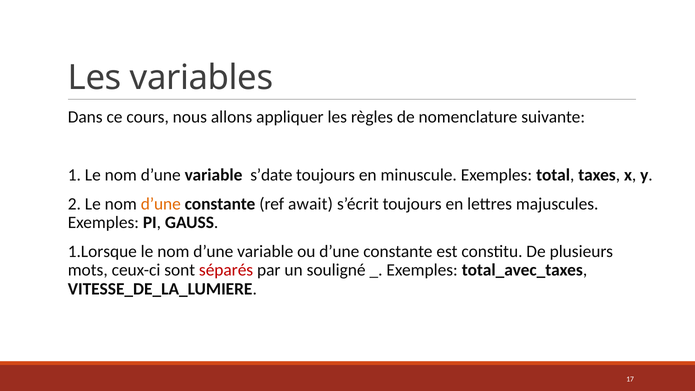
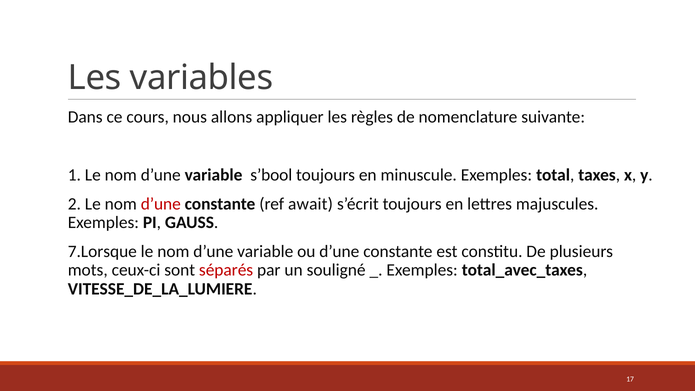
s’date: s’date -> s’bool (271, 175)
d’une colour: orange -> red (161, 204)
1.Lorsque: 1.Lorsque -> 7.Lorsque (102, 251)
